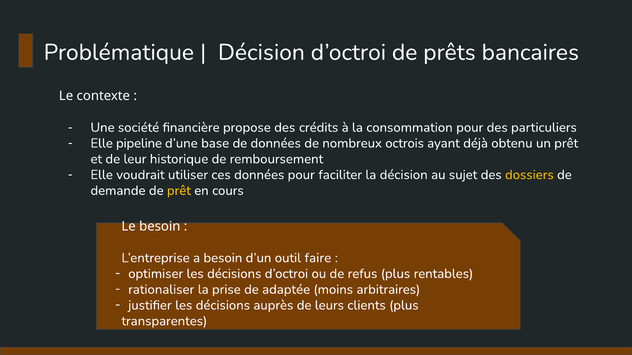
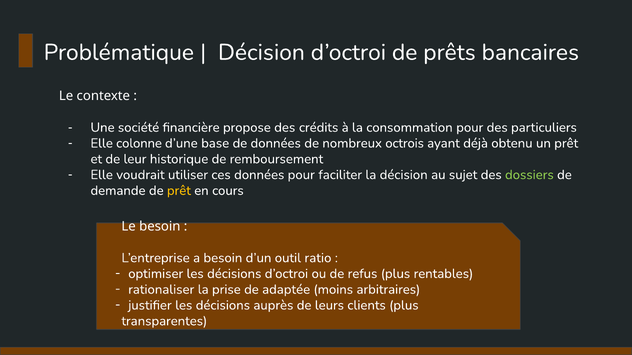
pipeline: pipeline -> colonne (139, 143)
dossiers colour: yellow -> light green (529, 175)
faire: faire -> ratio (318, 258)
